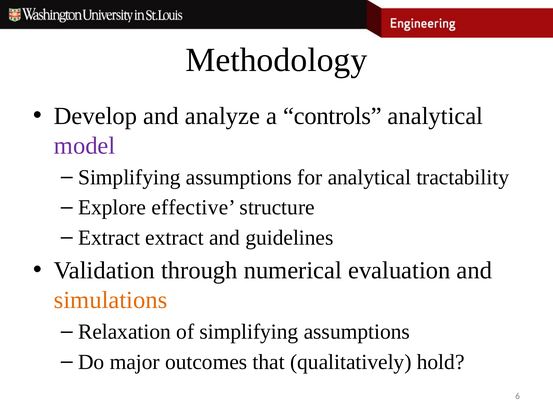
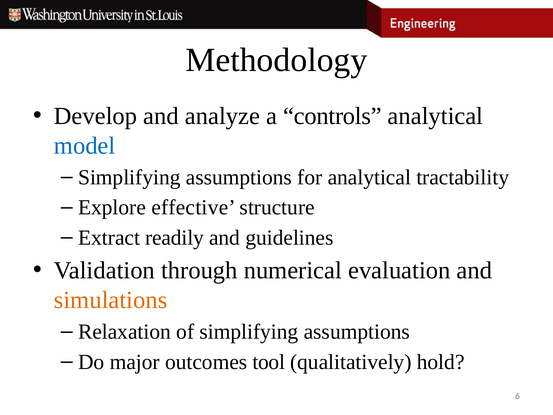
model colour: purple -> blue (85, 146)
Extract extract: extract -> readily (175, 238)
that: that -> tool (269, 362)
